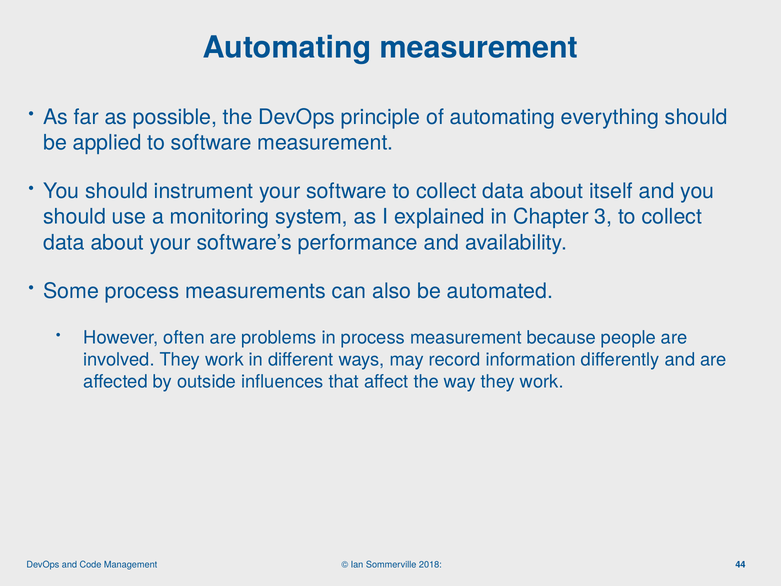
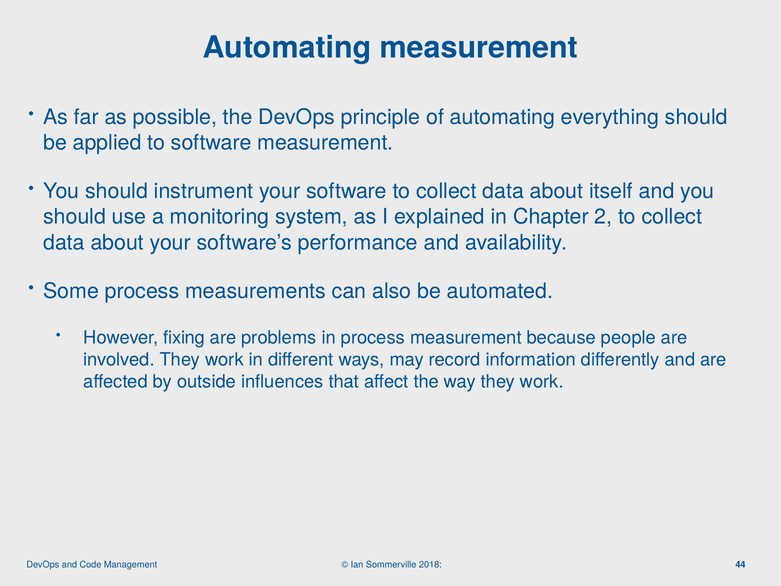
3: 3 -> 2 (603, 217)
often: often -> fixing (184, 337)
